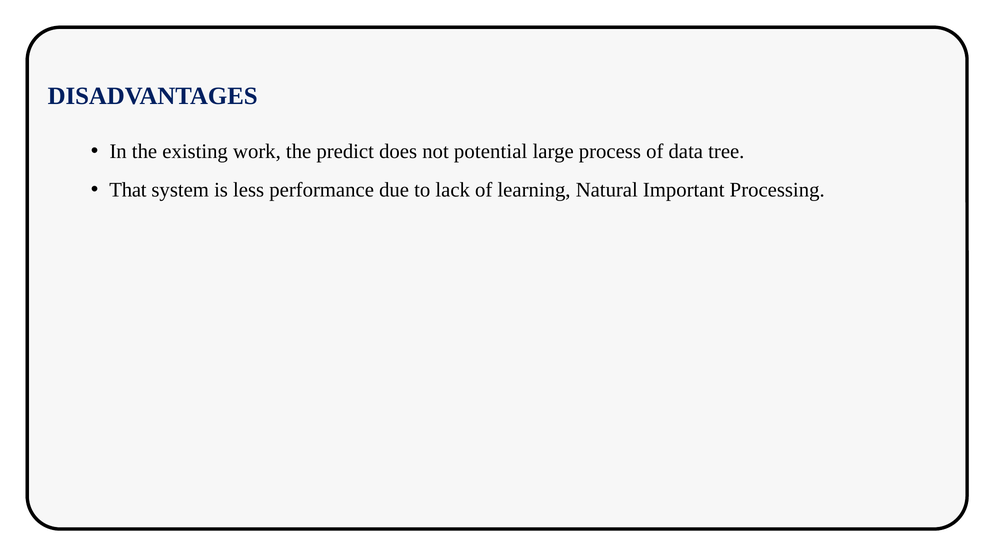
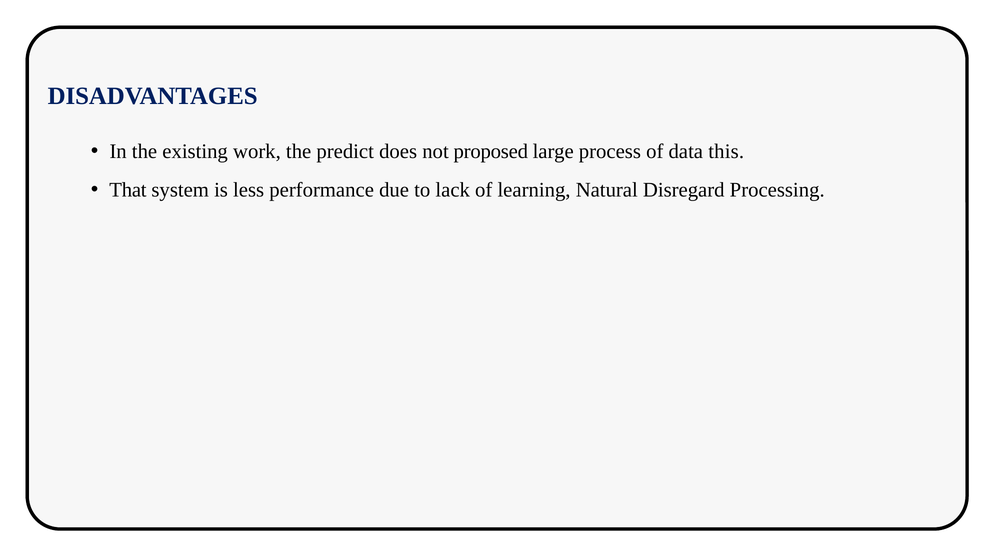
potential: potential -> proposed (491, 151)
tree: tree -> this (726, 151)
Important: Important -> Disregard (684, 190)
